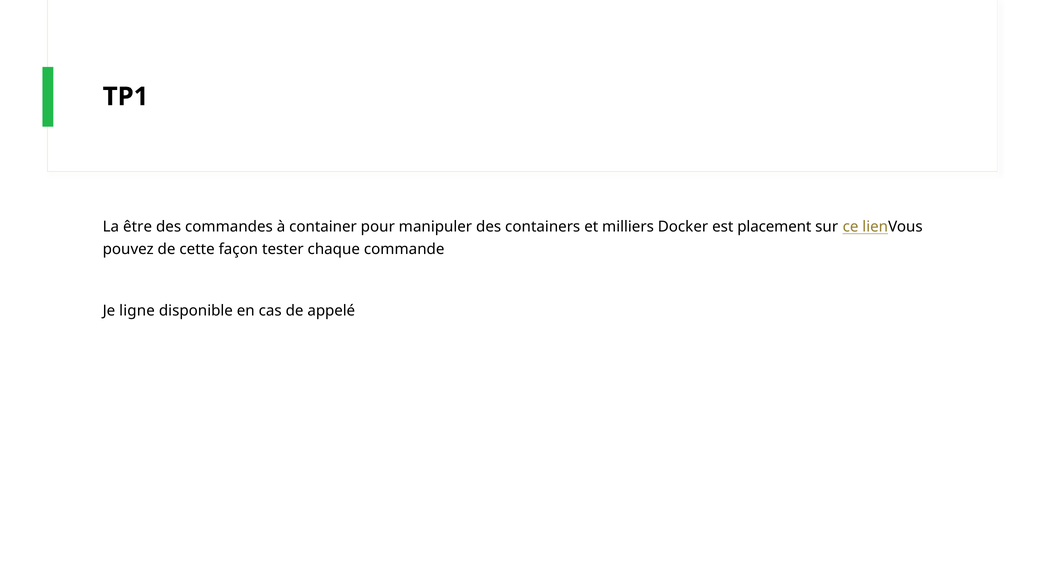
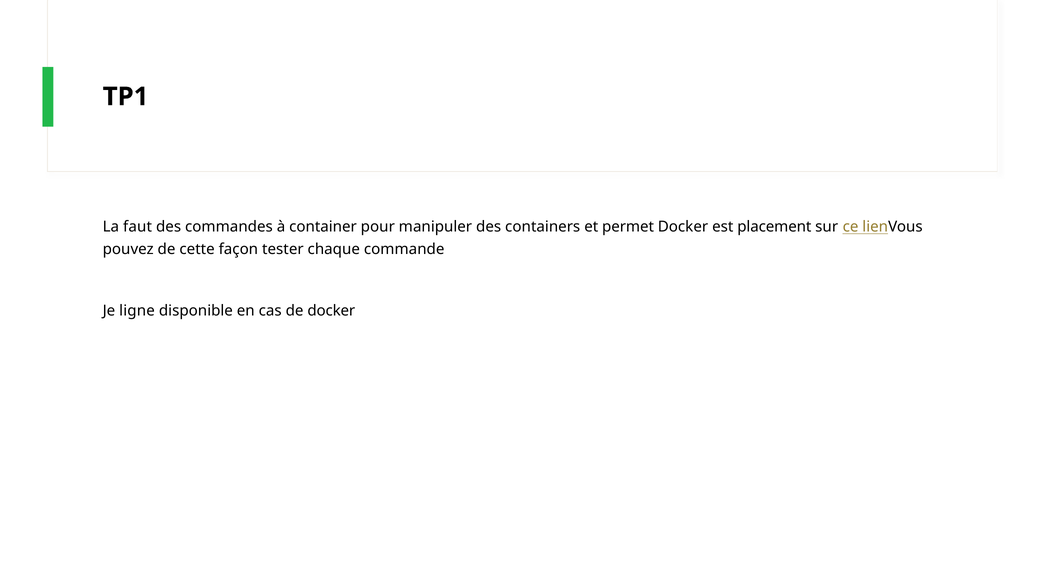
être: être -> faut (137, 227)
milliers: milliers -> permet (628, 227)
de appelé: appelé -> docker (331, 311)
